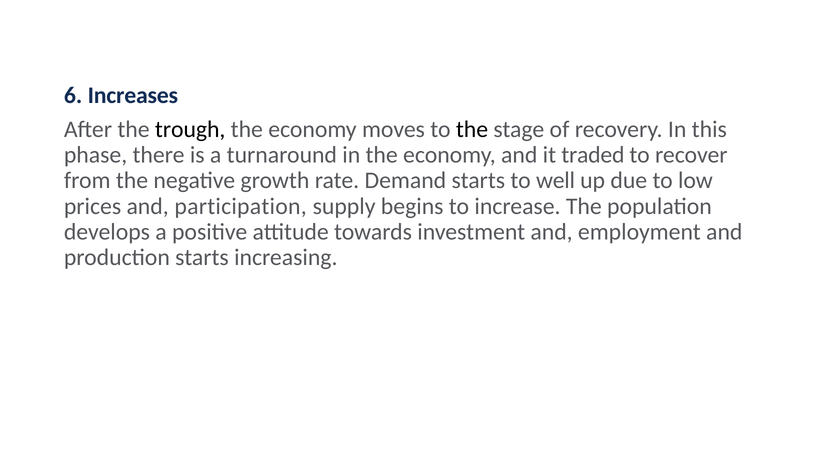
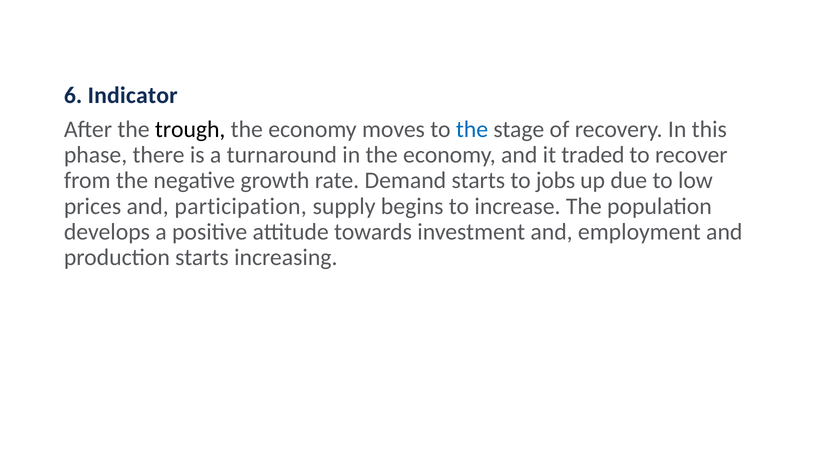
Increases: Increases -> Indicator (133, 95)
the colour: black -> blue (472, 130)
well: well -> jobs (556, 181)
